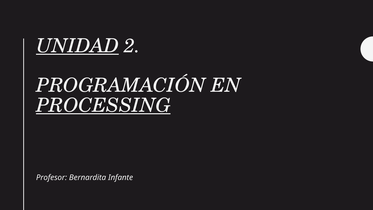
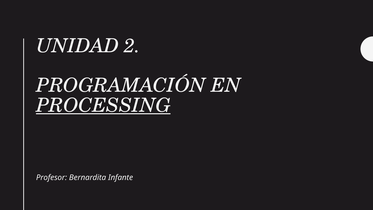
UNIDAD underline: present -> none (78, 46)
